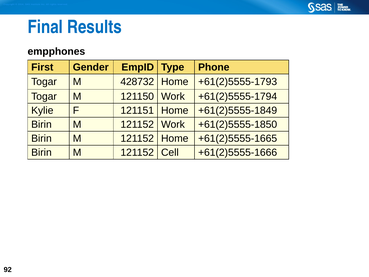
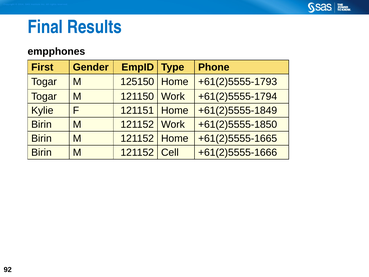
428732: 428732 -> 125150 (137, 82)
